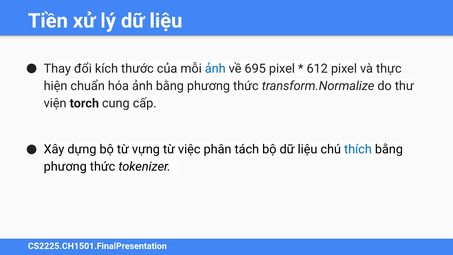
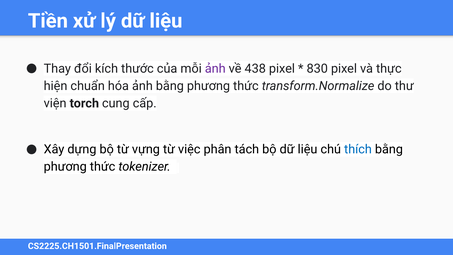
ảnh colour: blue -> purple (215, 68)
695: 695 -> 438 (255, 68)
612: 612 -> 830 (317, 68)
